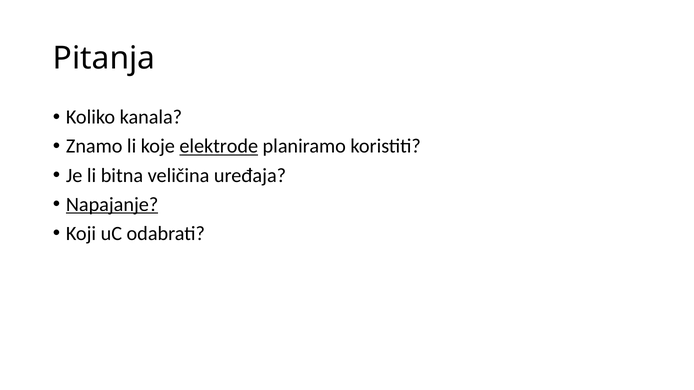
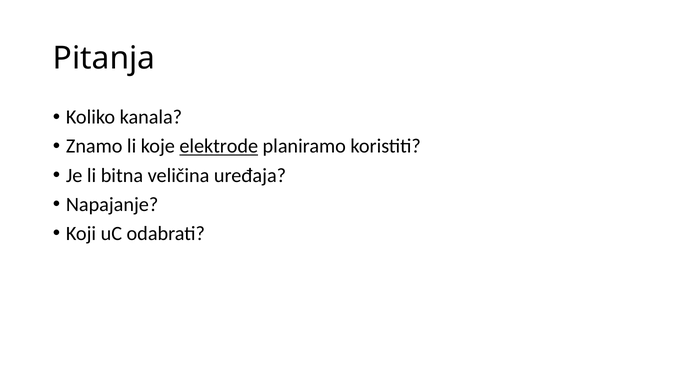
Napajanje underline: present -> none (112, 205)
